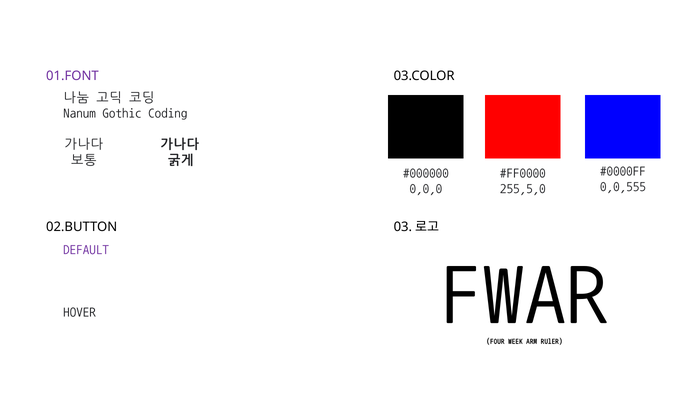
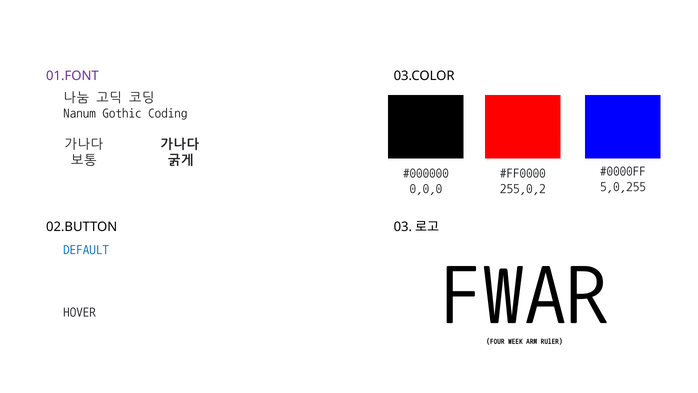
0,0,555: 0,0,555 -> 5,0,255 (623, 186)
255,5,0: 255,5,0 -> 255,0,2 (523, 188)
DEFAULT colour: purple -> blue (86, 249)
